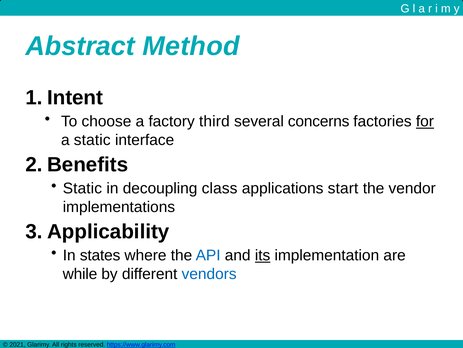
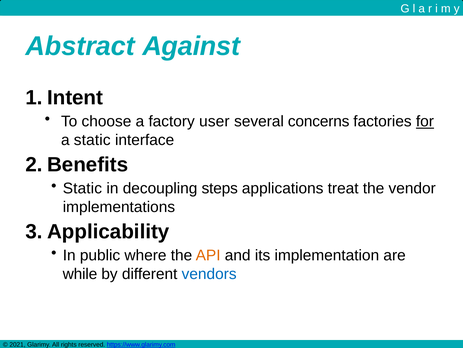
Method: Method -> Against (191, 46)
third: third -> user (214, 121)
class: class -> steps (220, 188)
start: start -> treat (343, 188)
states: states -> public (100, 255)
API colour: blue -> orange (208, 255)
its underline: present -> none (263, 255)
